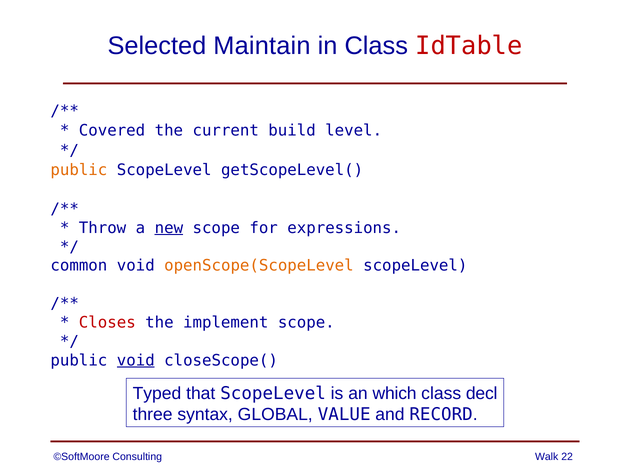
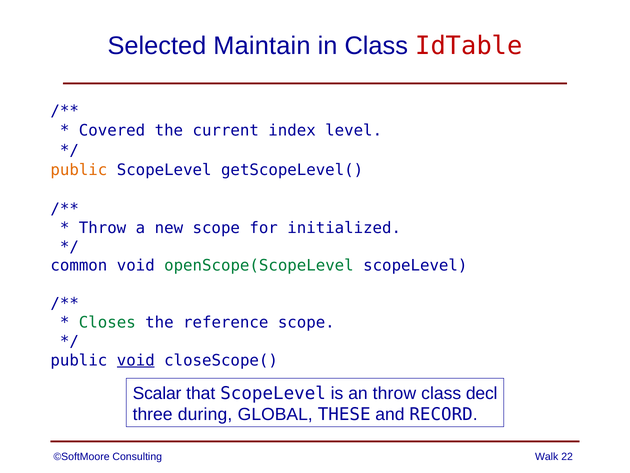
build: build -> index (292, 131)
new underline: present -> none (169, 228)
expressions: expressions -> initialized (344, 228)
openScope(ScopeLevel colour: orange -> green (259, 265)
Closes colour: red -> green (107, 322)
implement: implement -> reference (226, 322)
Typed: Typed -> Scalar (157, 393)
an which: which -> throw (394, 393)
syntax: syntax -> during (205, 414)
VALUE: VALUE -> THESE (344, 414)
